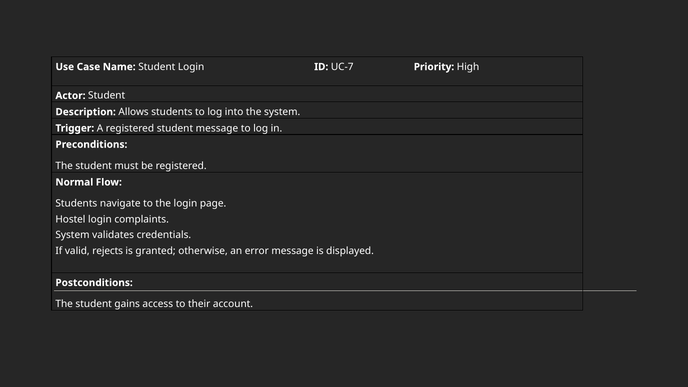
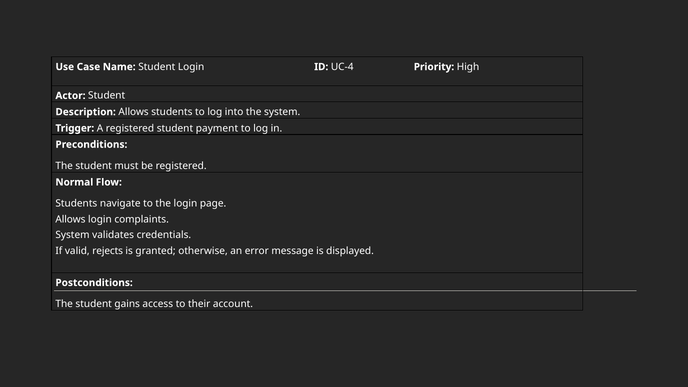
UC-7: UC-7 -> UC-4 (342, 67)
student message: message -> payment (217, 128)
Hostel: Hostel -> Allows (70, 219)
